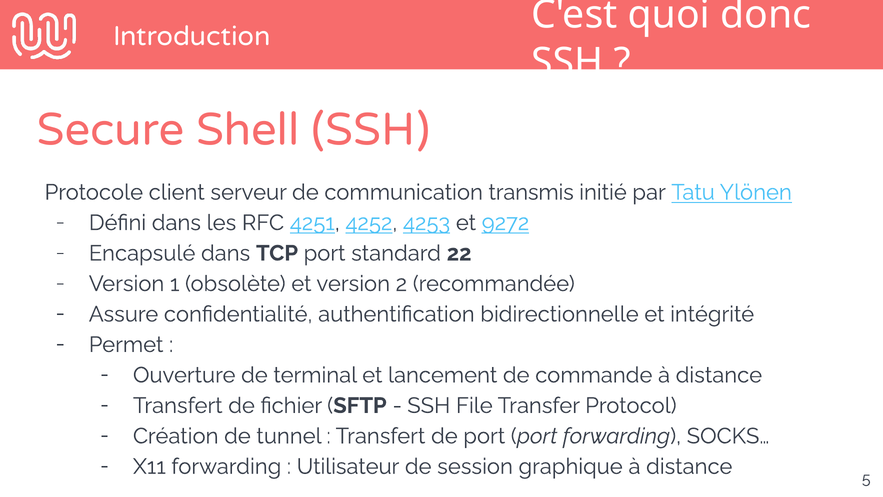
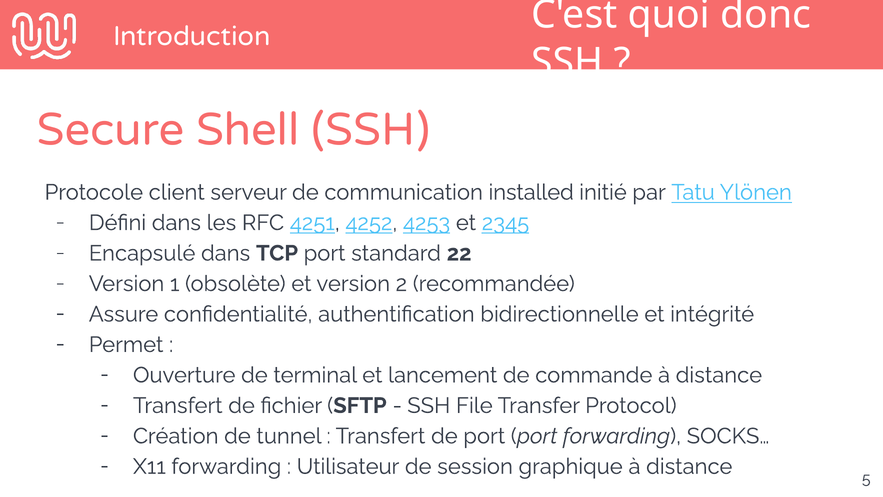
transmis: transmis -> installed (531, 192)
9272: 9272 -> 2345 (505, 223)
